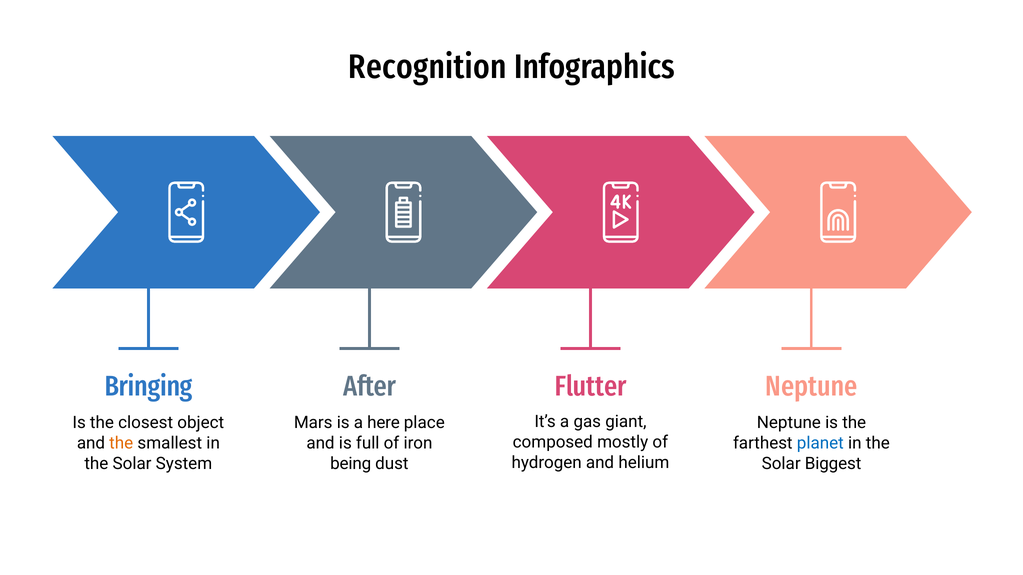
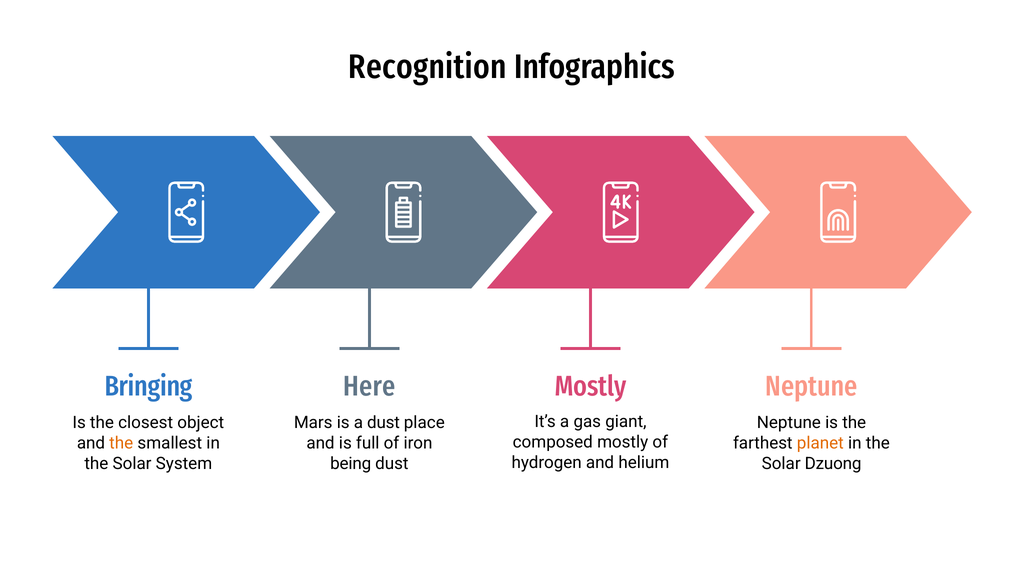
After: After -> Here (369, 387)
Flutter: Flutter -> Mostly (591, 387)
a here: here -> dust (384, 423)
planet colour: blue -> orange (820, 444)
Biggest: Biggest -> Dzuong (833, 464)
